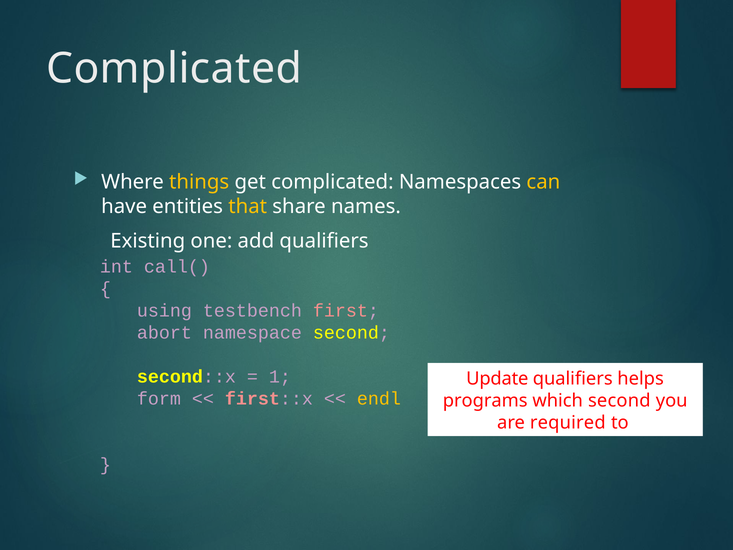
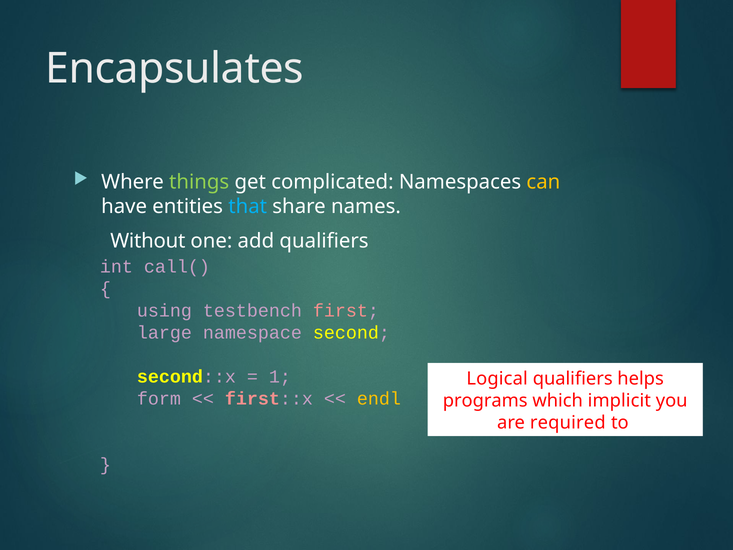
Complicated: Complicated -> Encapsulates (175, 69)
things colour: yellow -> light green (199, 182)
that colour: yellow -> light blue (248, 206)
Existing: Existing -> Without (148, 241)
abort: abort -> large (164, 332)
Update: Update -> Logical (497, 379)
which second: second -> implicit (619, 401)
